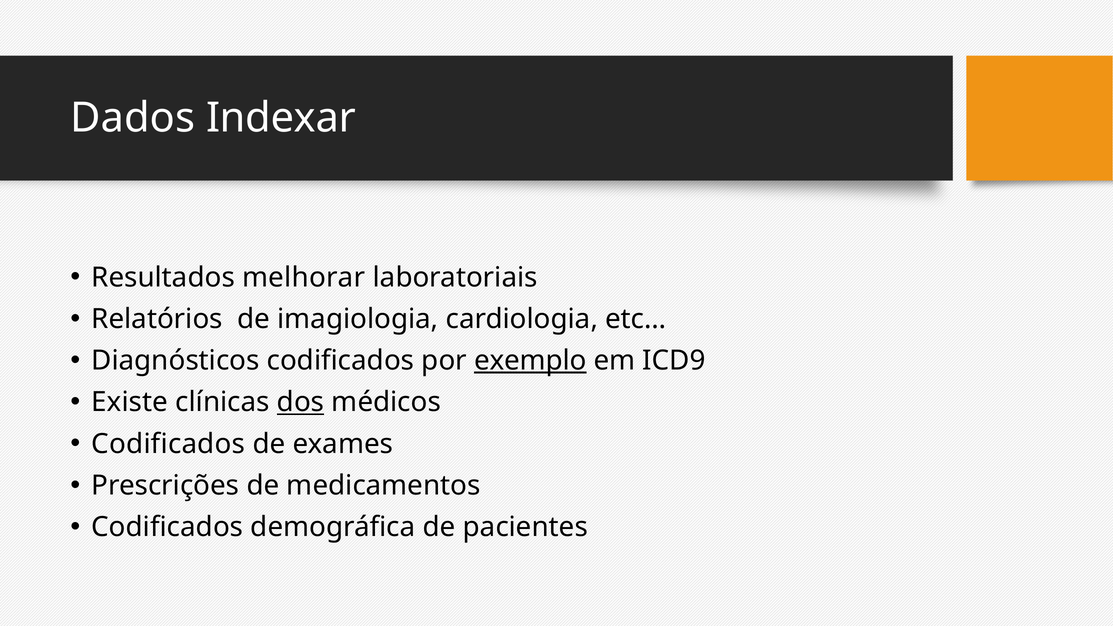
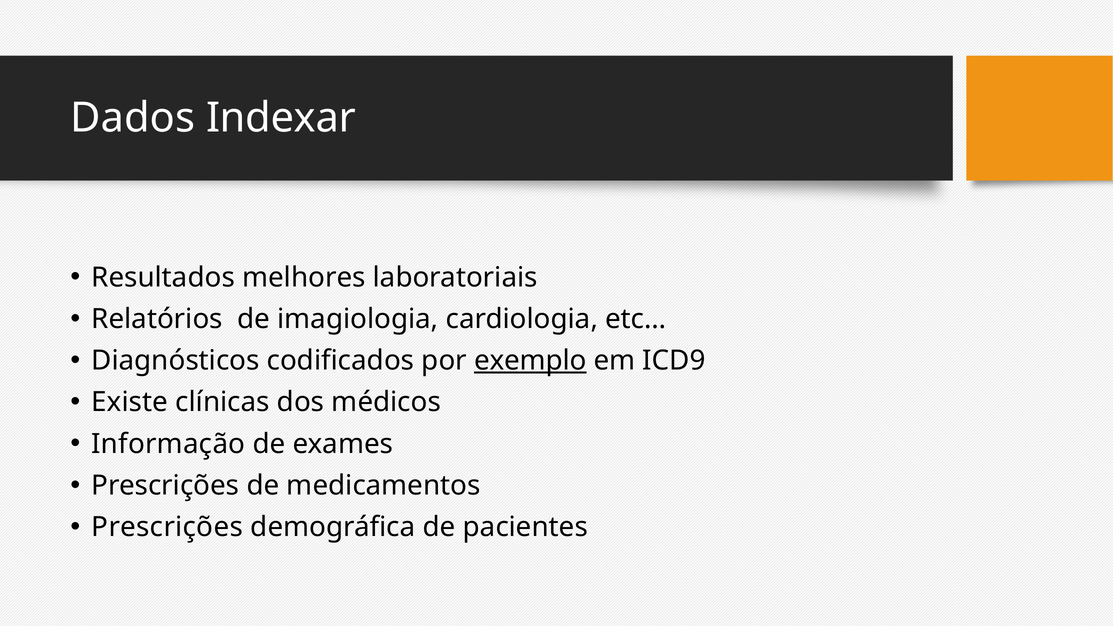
melhorar: melhorar -> melhores (304, 277)
dos underline: present -> none (301, 402)
Codificados: Codificados -> Informação (168, 444)
Codificados: Codificados -> Prescrições (167, 527)
